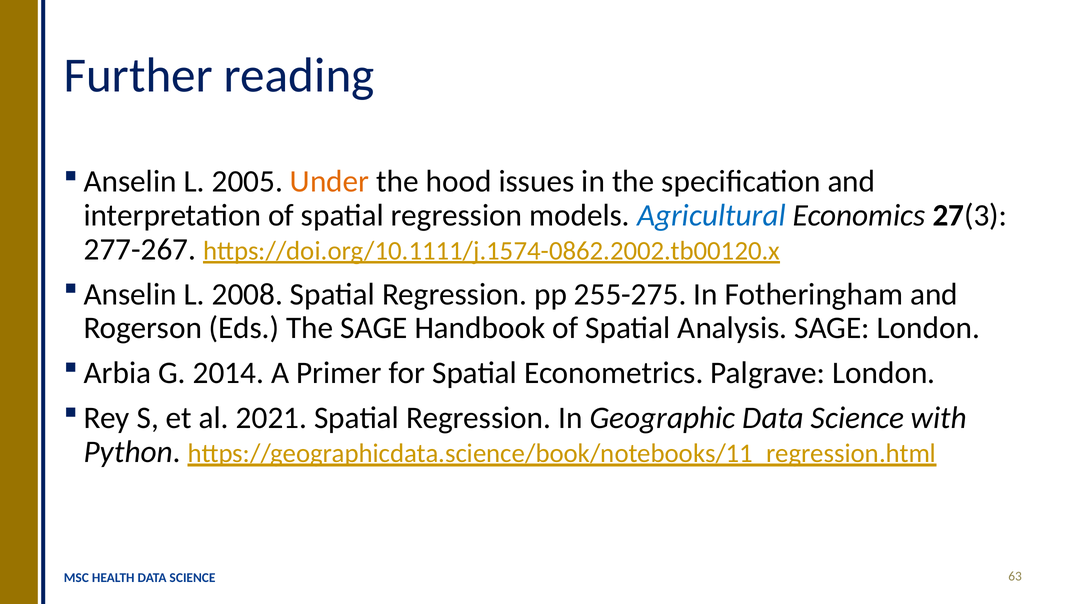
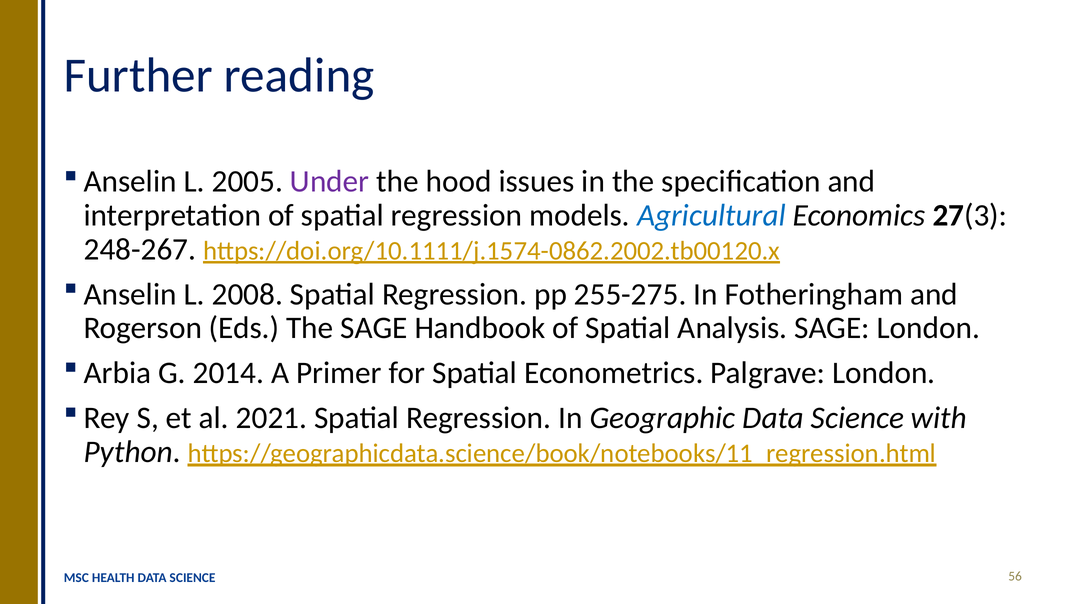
Under colour: orange -> purple (330, 181)
277-267: 277-267 -> 248-267 (140, 249)
63: 63 -> 56 (1015, 576)
